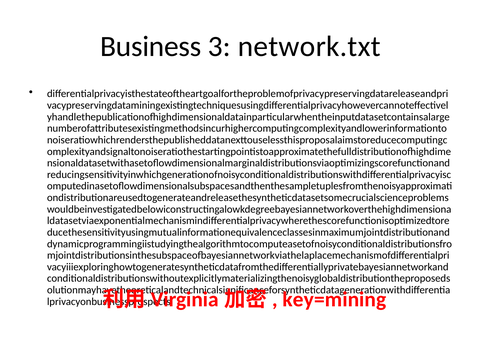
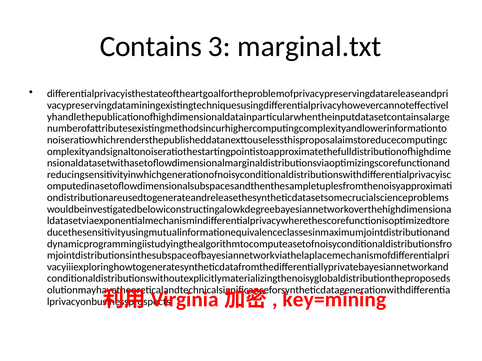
Business: Business -> Contains (151, 47)
network.txt: network.txt -> marginal.txt (309, 47)
